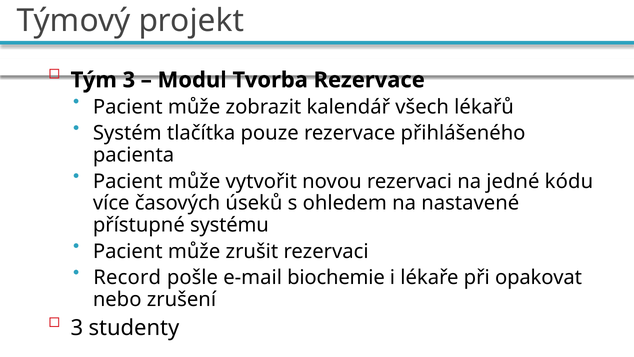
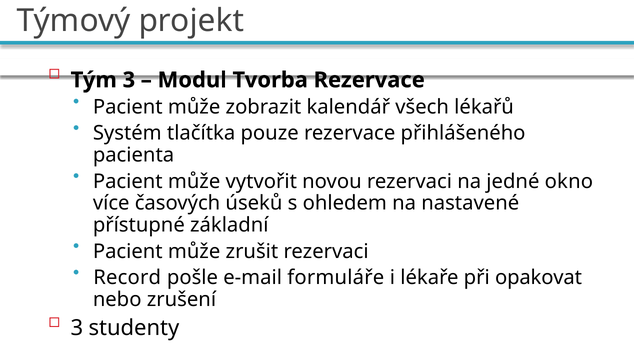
kódu: kódu -> okno (569, 181)
systému: systému -> základní (229, 225)
biochemie: biochemie -> formuláře (336, 277)
